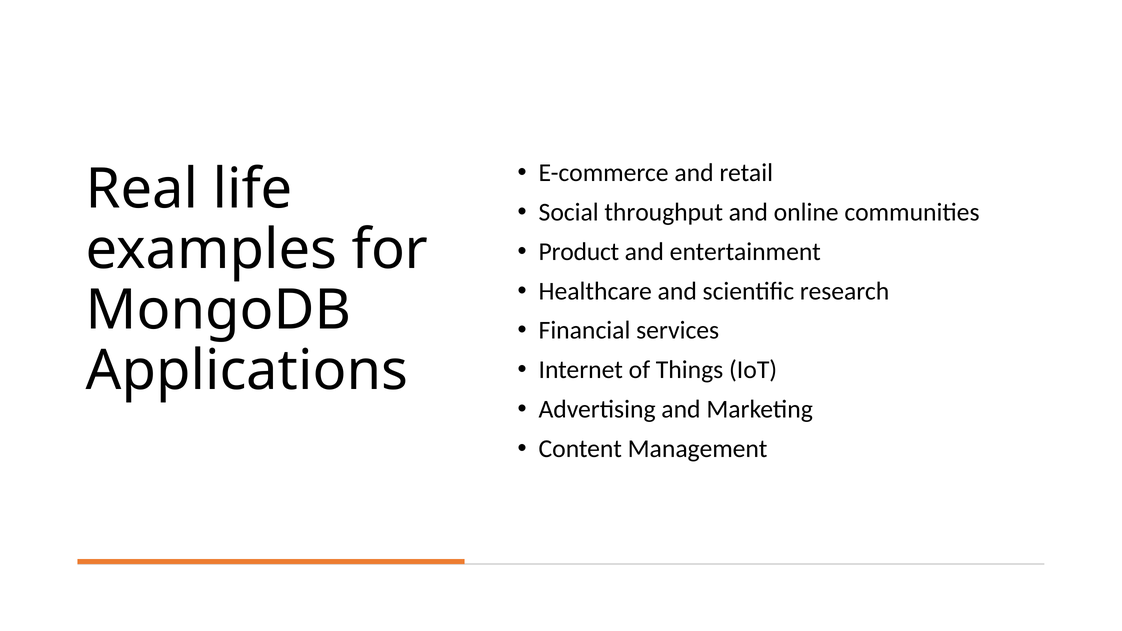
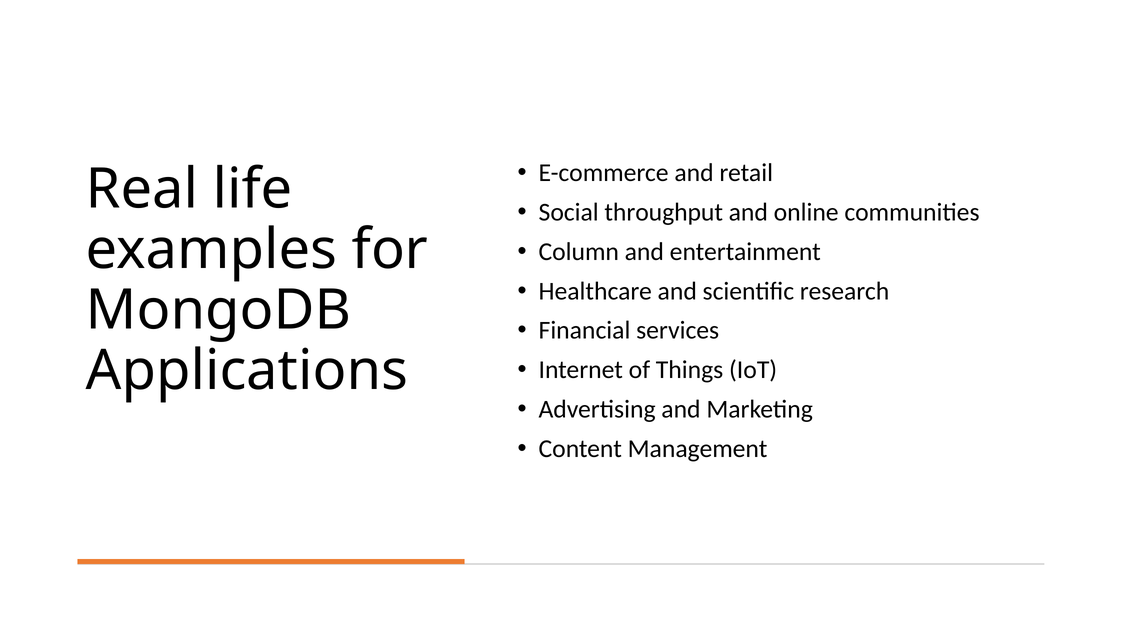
Product: Product -> Column (579, 252)
